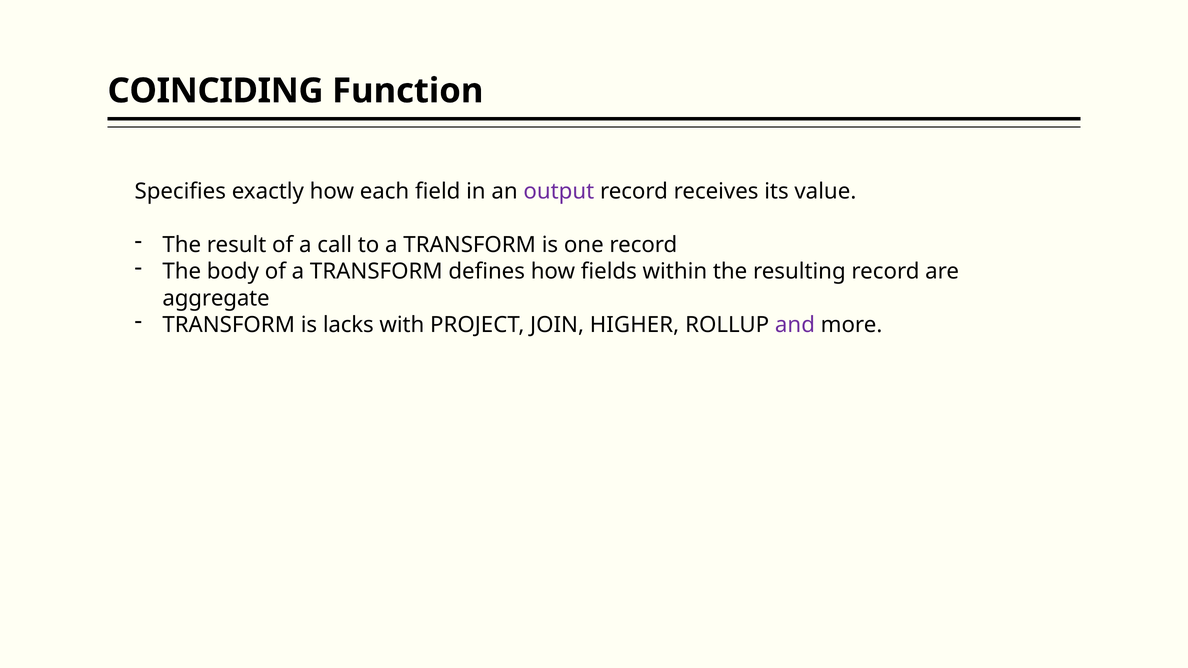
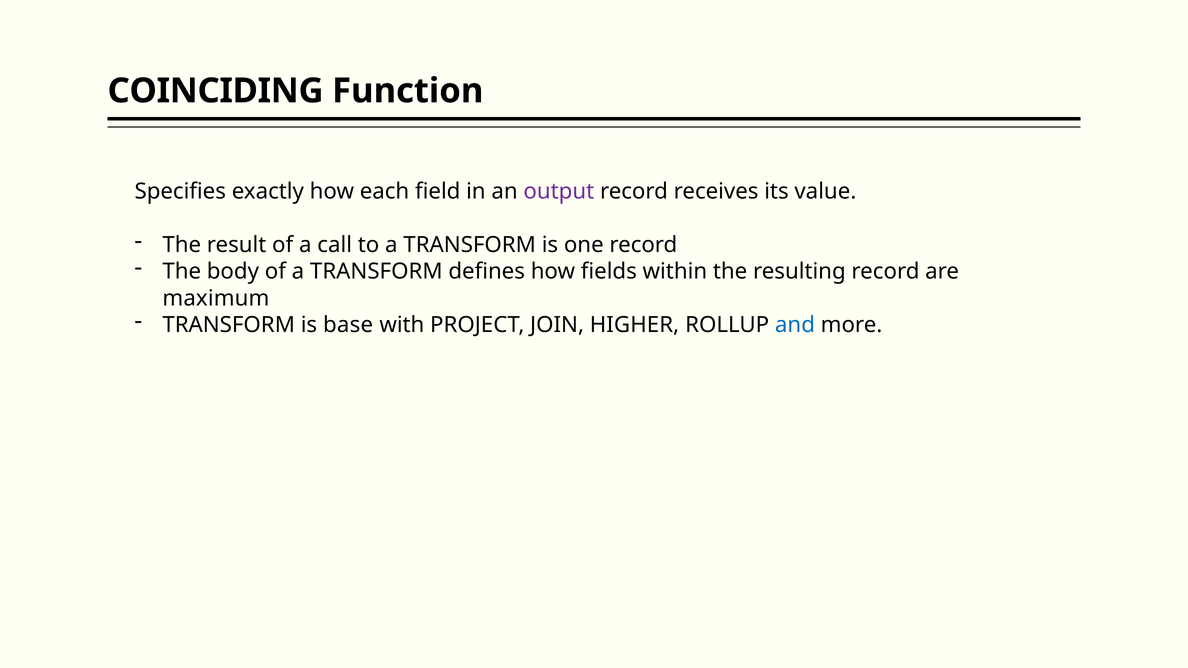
aggregate: aggregate -> maximum (216, 298)
lacks: lacks -> base (348, 325)
and colour: purple -> blue (795, 325)
